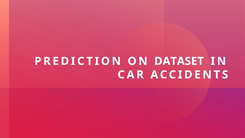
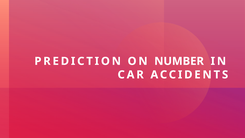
DATASET: DATASET -> NUMBER (179, 61)
